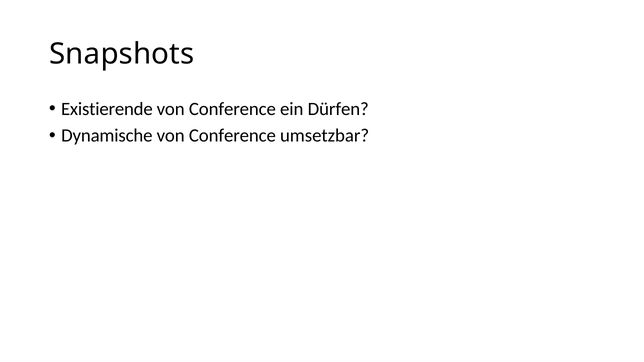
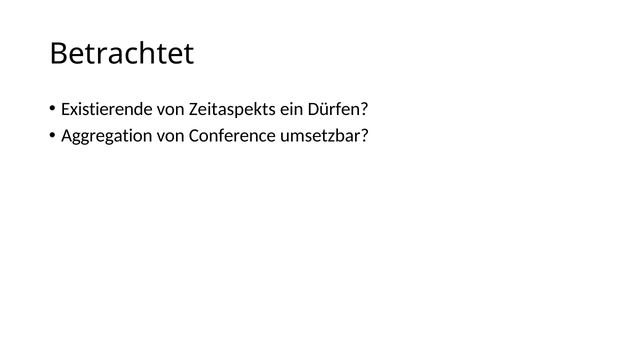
Snapshots: Snapshots -> Betrachtet (122, 54)
Conference: Conference -> Zeitaspekts (232, 109)
Dynamische: Dynamische -> Aggregation (107, 136)
